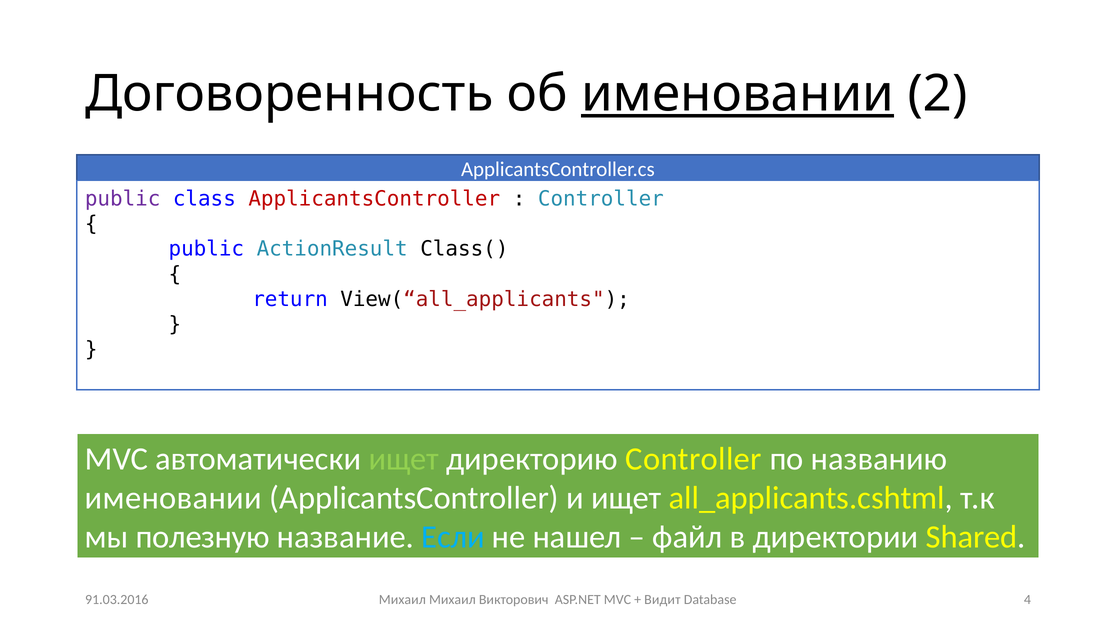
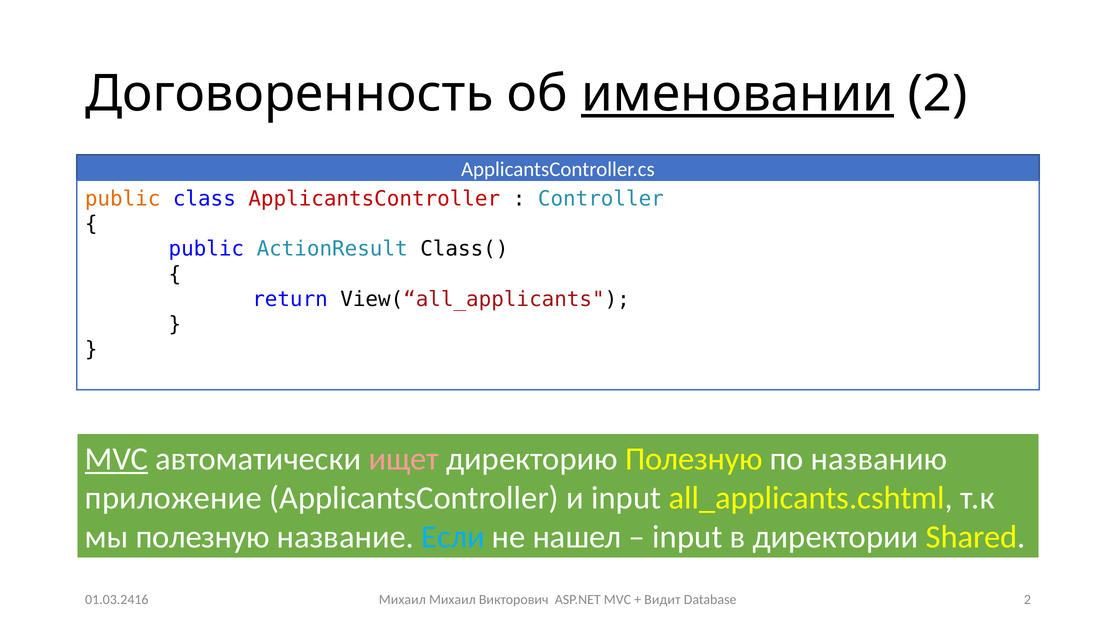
public colour: purple -> orange (123, 199)
MVC underline: none -> present (117, 459)
ищет colour: light green -> pink (404, 459)
директорию Controller: Controller -> Полезную (694, 459)
именовании: именовании -> приложение (173, 498)
и ищет: ищет -> input (626, 498)
файл: файл -> input (687, 537)
Database 4: 4 -> 2 (1027, 599)
91.03.2016: 91.03.2016 -> 01.03.2416 (117, 599)
